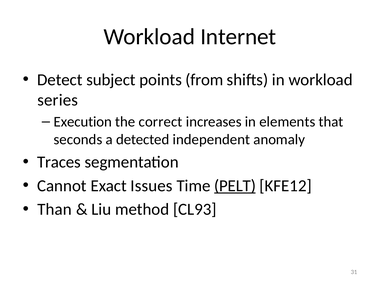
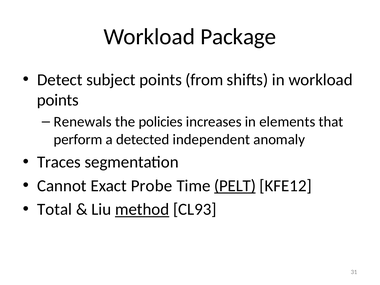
Internet: Internet -> Package (238, 37)
series: series -> points (58, 100)
Execution: Execution -> Renewals (83, 122)
correct: correct -> policies (161, 122)
seconds: seconds -> perform (78, 140)
Issues: Issues -> Probe (151, 186)
Than: Than -> Total (55, 209)
method underline: none -> present (142, 209)
